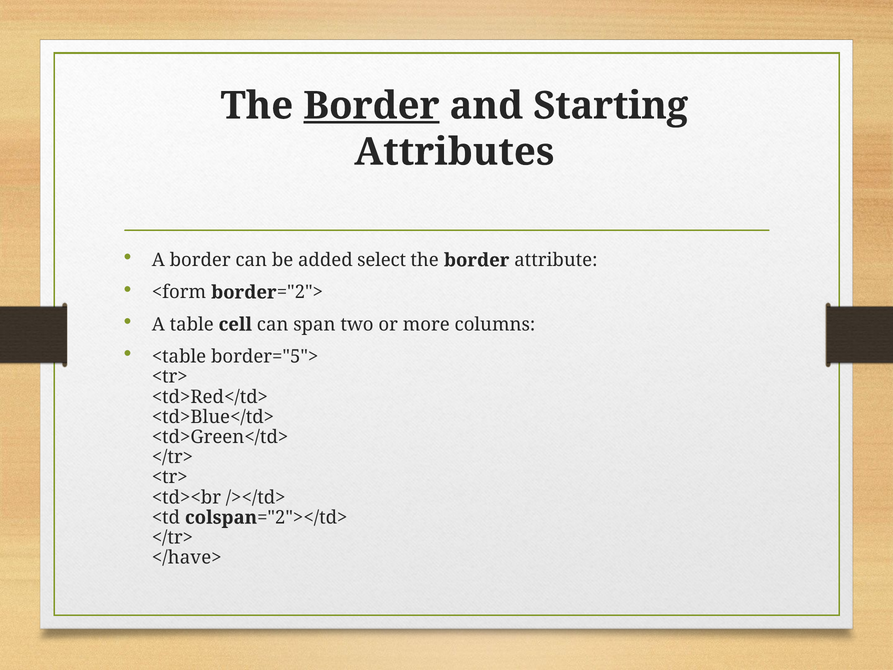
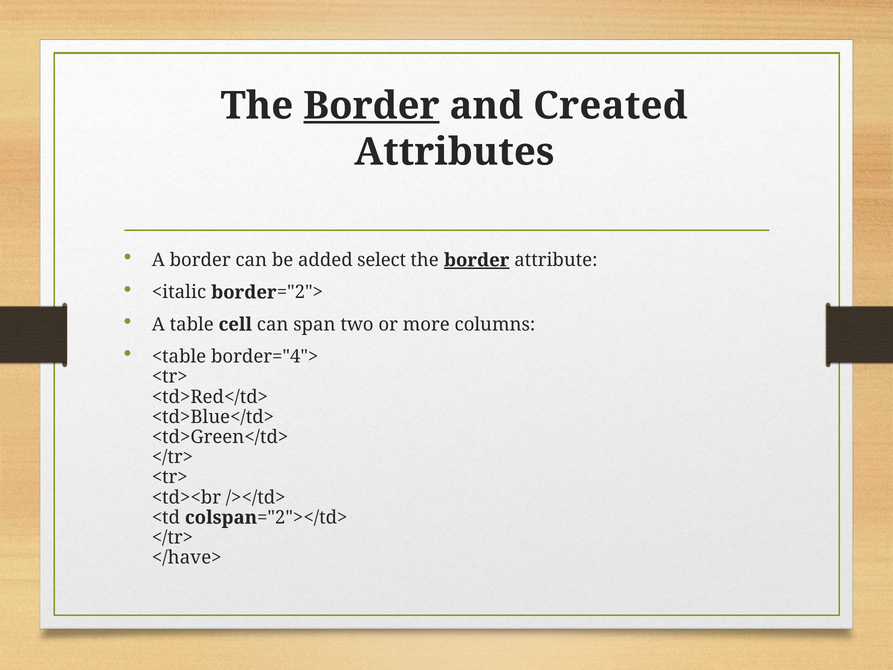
Starting: Starting -> Created (610, 106)
border underline: none -> present (477, 260)
<form: <form -> <italic (179, 292)
border="5">: border="5"> -> border="4"> (265, 357)
